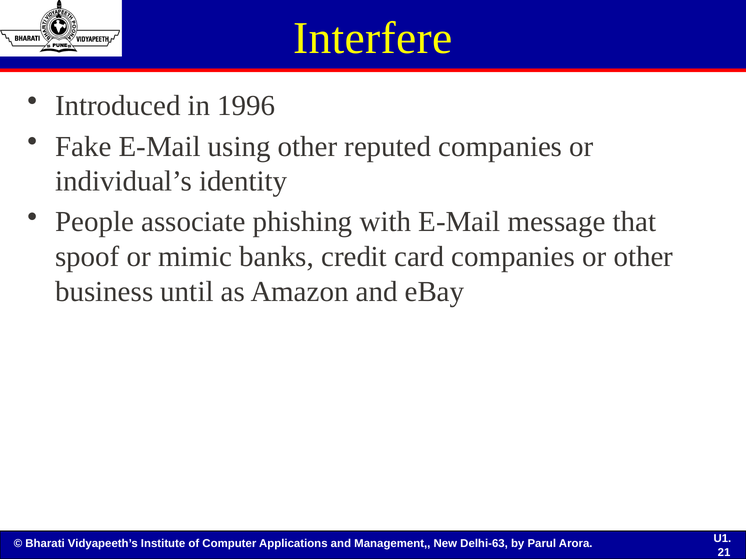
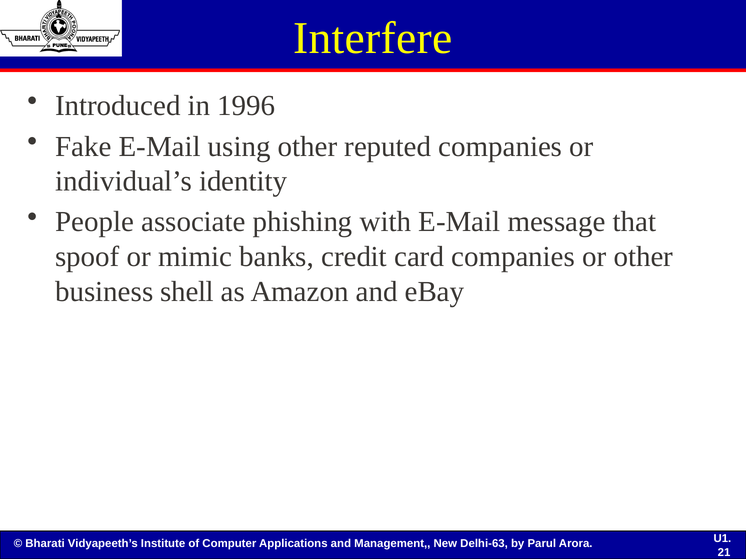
until: until -> shell (187, 292)
